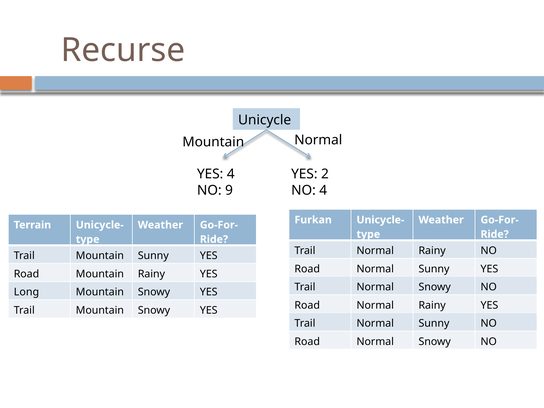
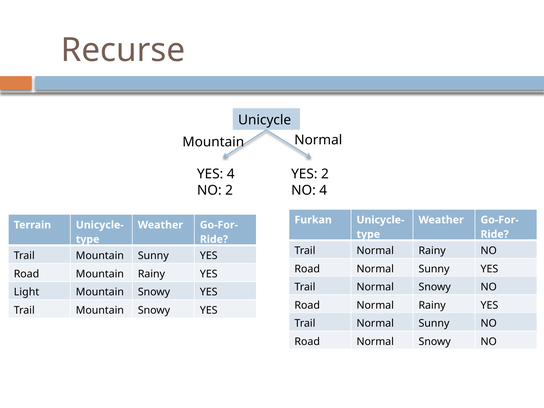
NO 9: 9 -> 2 (229, 190)
Long: Long -> Light (26, 292)
